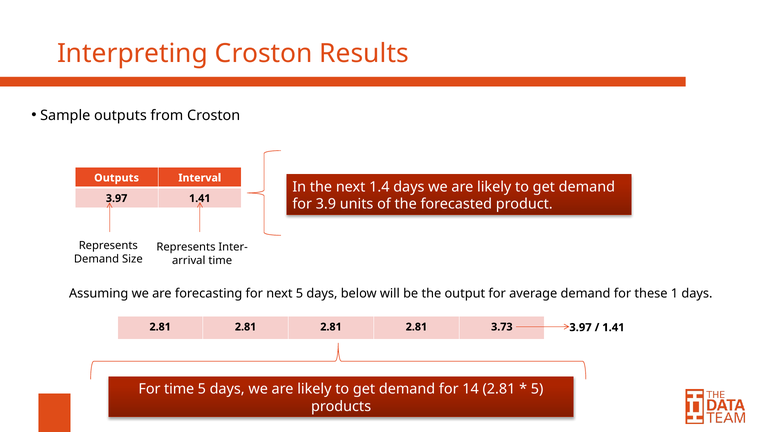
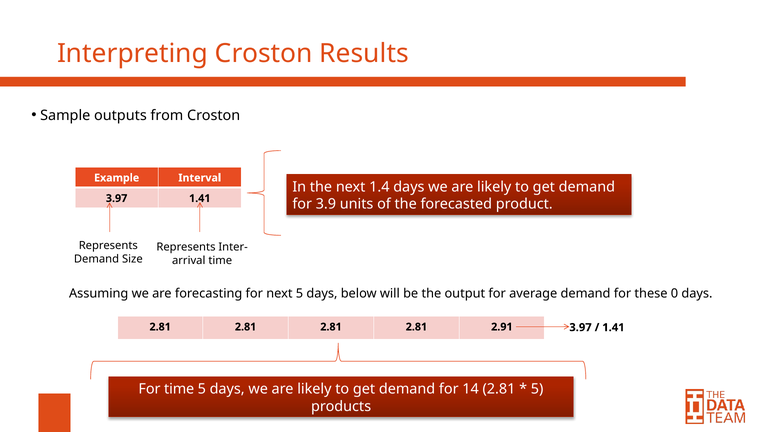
Outputs: Outputs -> Example (117, 178)
1: 1 -> 0 (675, 294)
3.73: 3.73 -> 2.91 (502, 327)
